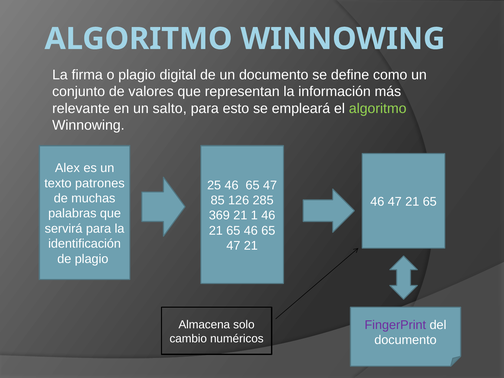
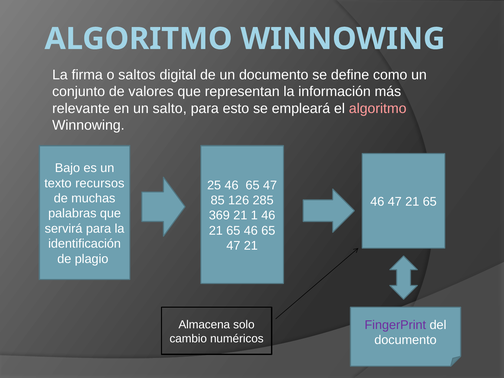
o plagio: plagio -> saltos (137, 75)
algoritmo colour: light green -> pink (378, 108)
Alex: Alex -> Bajo (67, 168)
patrones: patrones -> recursos (100, 183)
